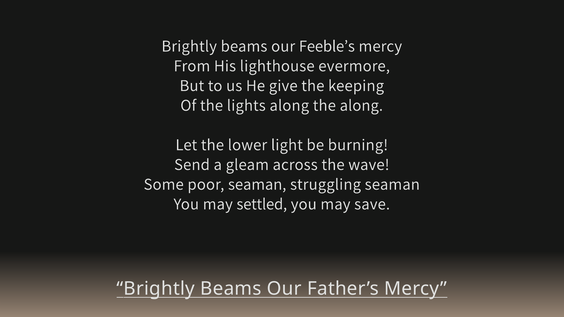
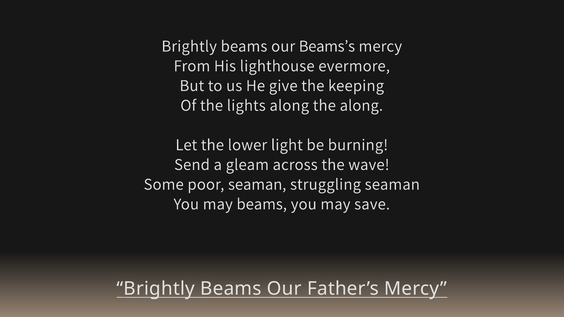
Feeble’s: Feeble’s -> Beams’s (327, 46)
may settled: settled -> beams (262, 204)
